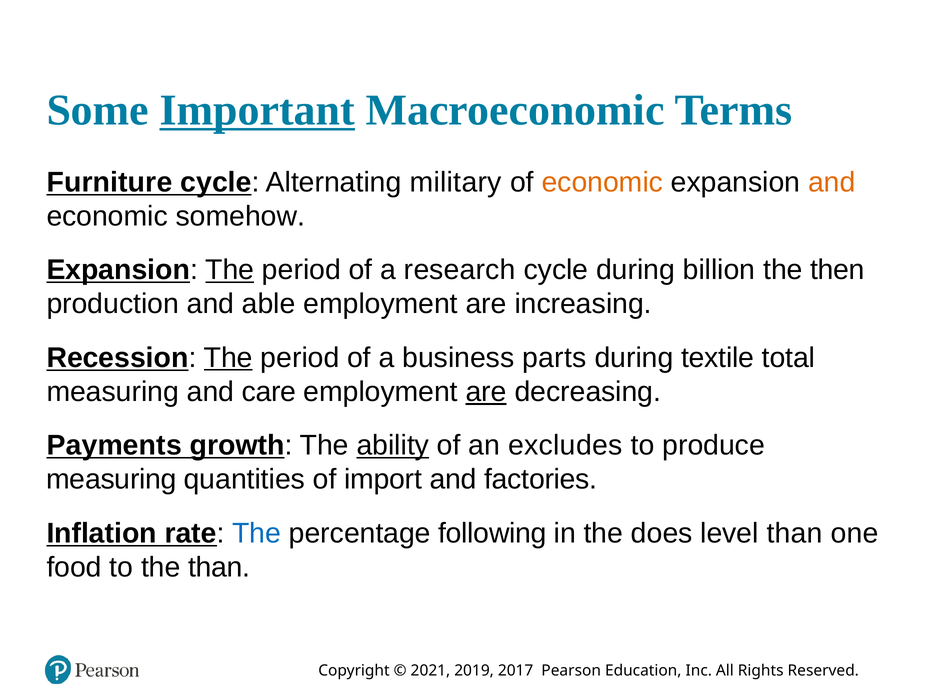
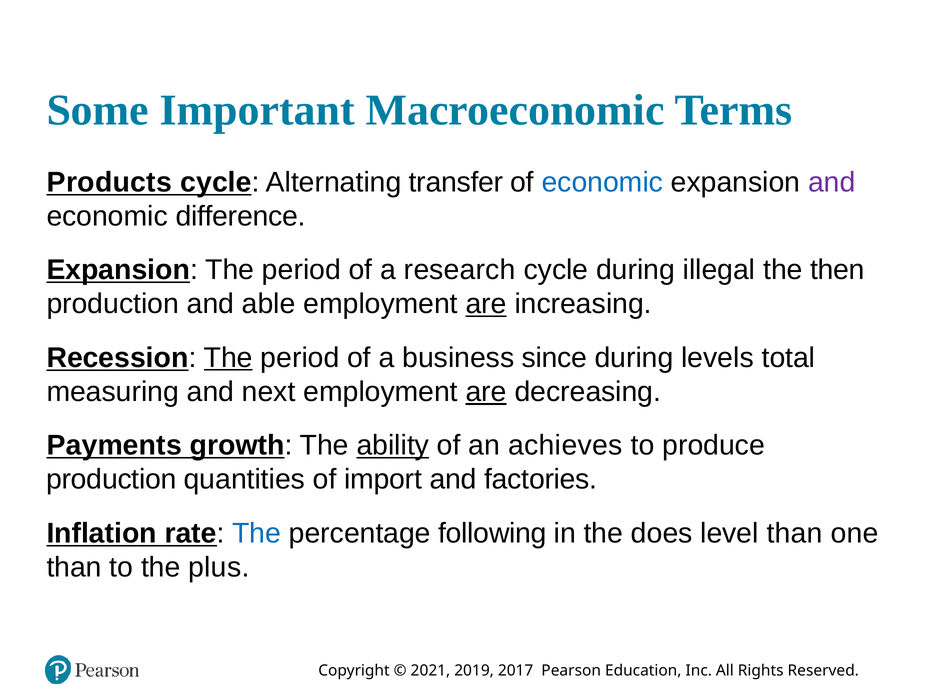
Important underline: present -> none (257, 110)
Furniture: Furniture -> Products (109, 182)
military: military -> transfer (456, 182)
economic colour: orange -> blue (602, 182)
and colour: orange -> purple (832, 182)
somehow: somehow -> difference (241, 216)
The underline: present -> none (230, 270)
billion: billion -> illegal (719, 270)
are underline: none -> present (486, 304)
parts: parts -> since (555, 357)
textile: textile -> levels (717, 357)
care: care -> next (269, 391)
excludes: excludes -> achieves (565, 445)
measuring: measuring -> production (111, 479)
food: food -> than (74, 567)
the than: than -> plus (219, 567)
